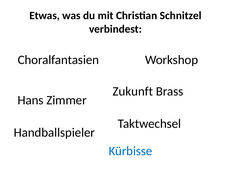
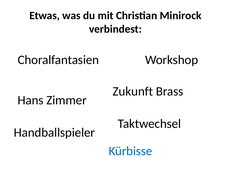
Schnitzel: Schnitzel -> Minirock (181, 16)
